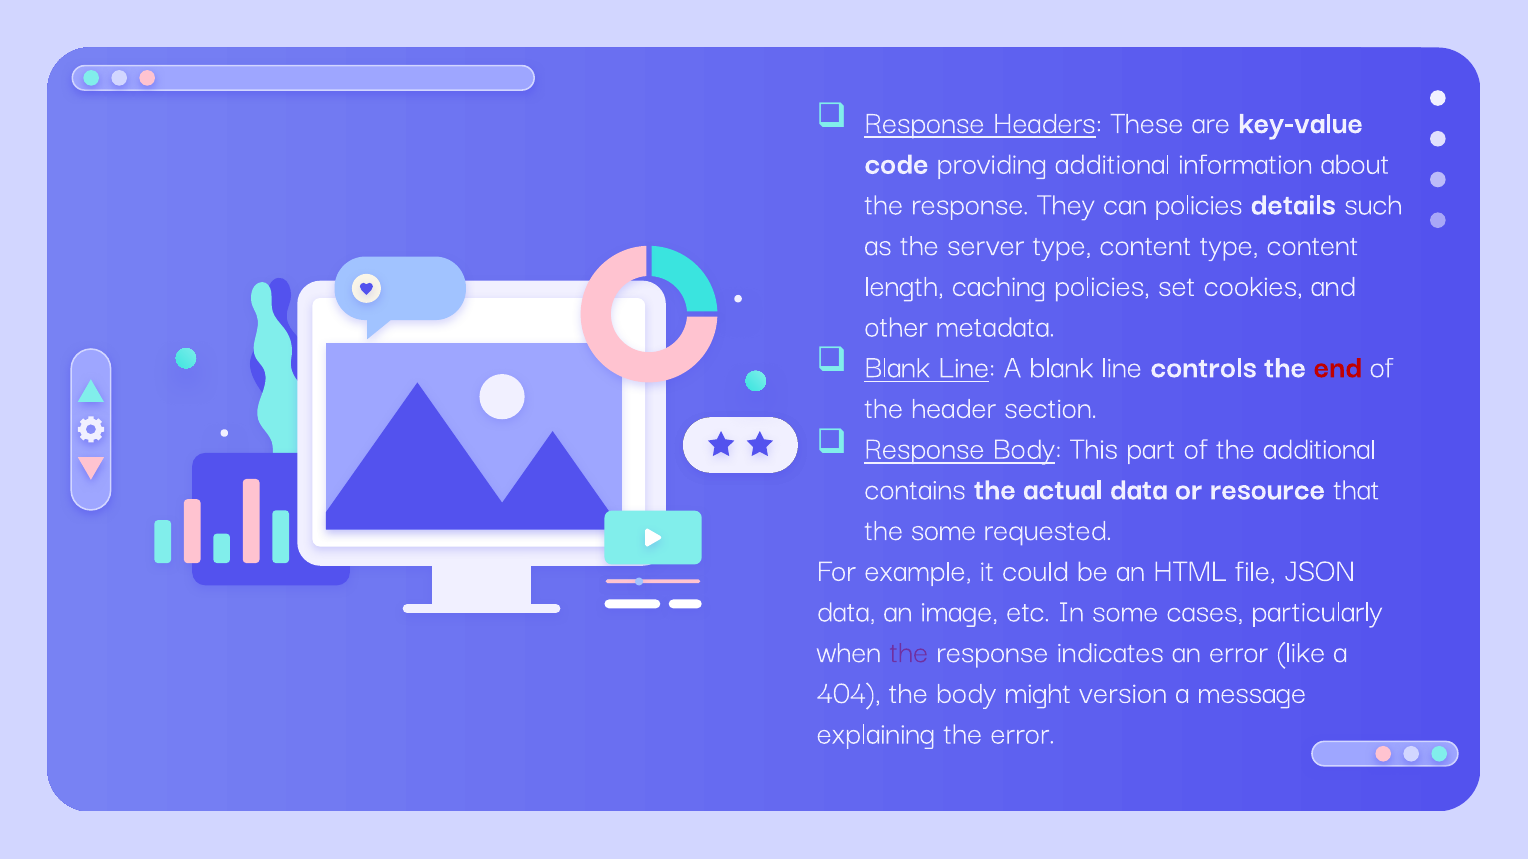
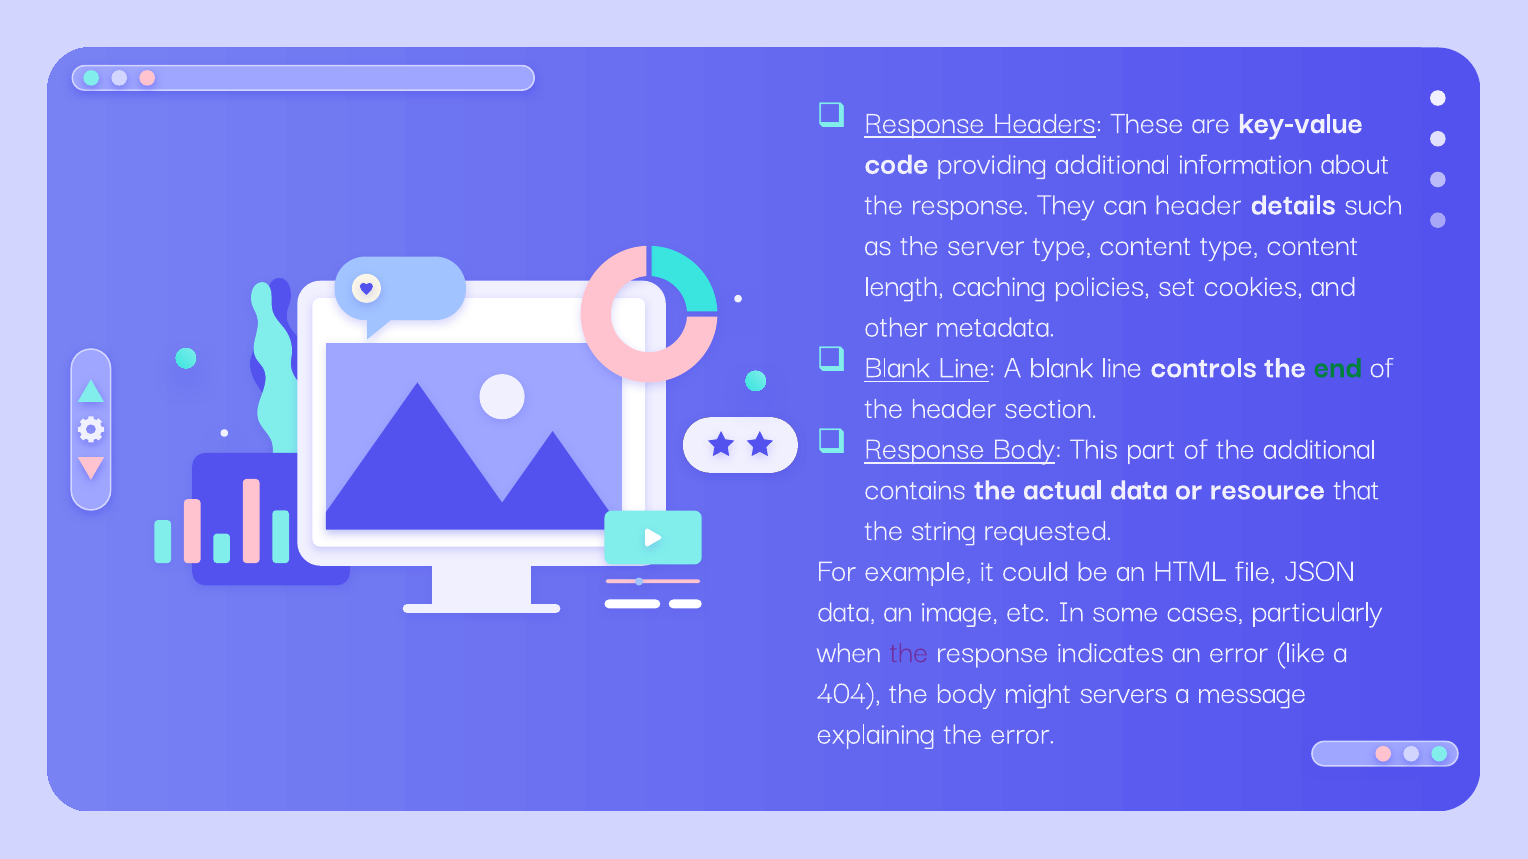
can policies: policies -> header (1198, 203)
end colour: red -> green (1338, 366)
the some: some -> string (944, 529)
version: version -> servers (1124, 692)
